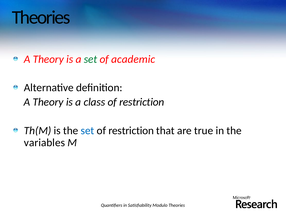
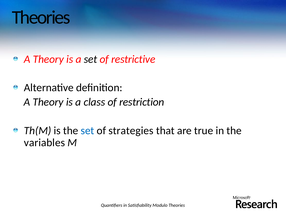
set colour: green -> black (91, 59)
academic: academic -> restrictive (133, 59)
restriction: restriction -> strategies (131, 130)
